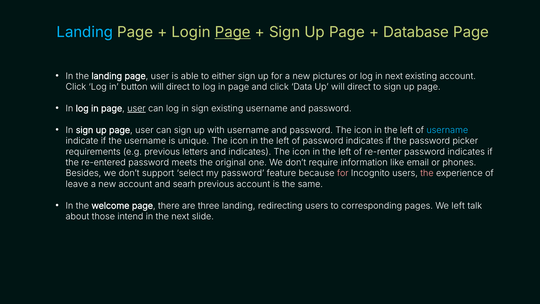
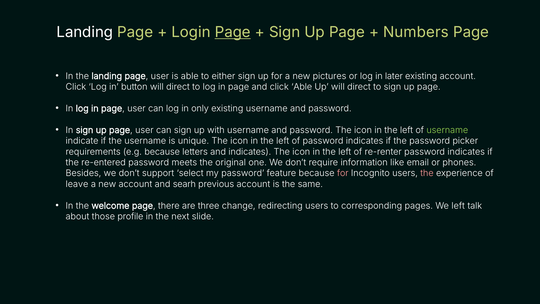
Landing colour: light blue -> white (85, 32)
Database: Database -> Numbers (416, 32)
in next: next -> later (394, 76)
click Data: Data -> Able (302, 87)
user underline: present -> none (136, 108)
log in sign: sign -> only (200, 108)
username colour: light blue -> light green (447, 130)
e.g previous: previous -> because (162, 152)
three landing: landing -> change (239, 206)
intend: intend -> profile (130, 216)
